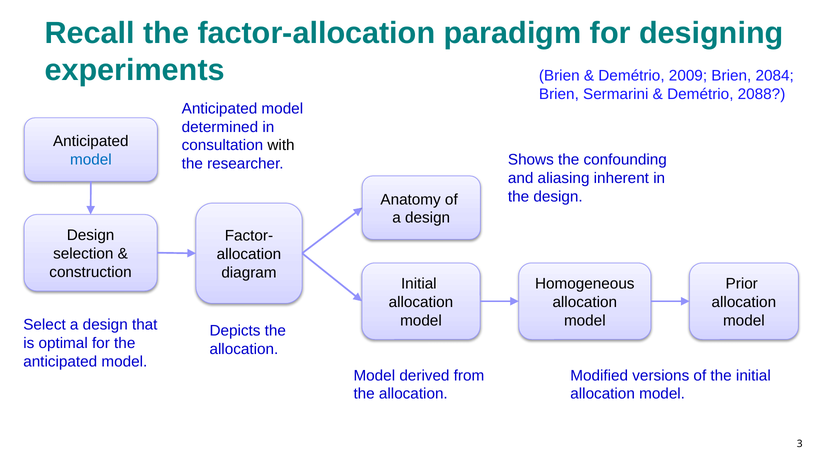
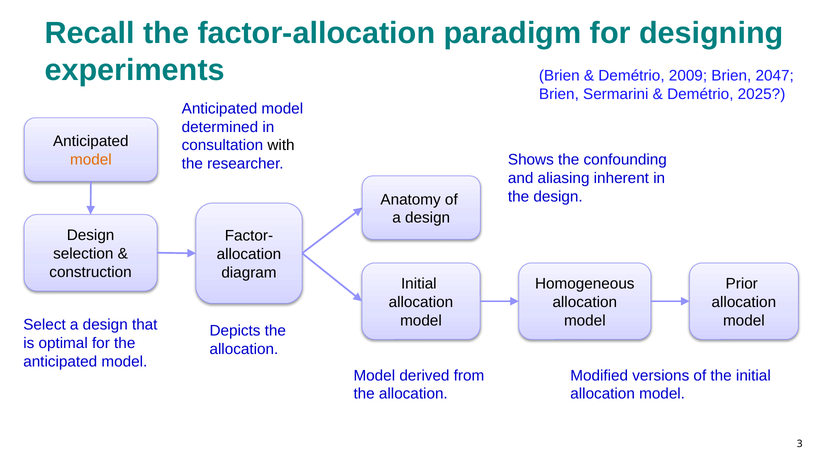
2084: 2084 -> 2047 (775, 76)
2088: 2088 -> 2025 (762, 94)
model colour: blue -> orange (91, 160)
